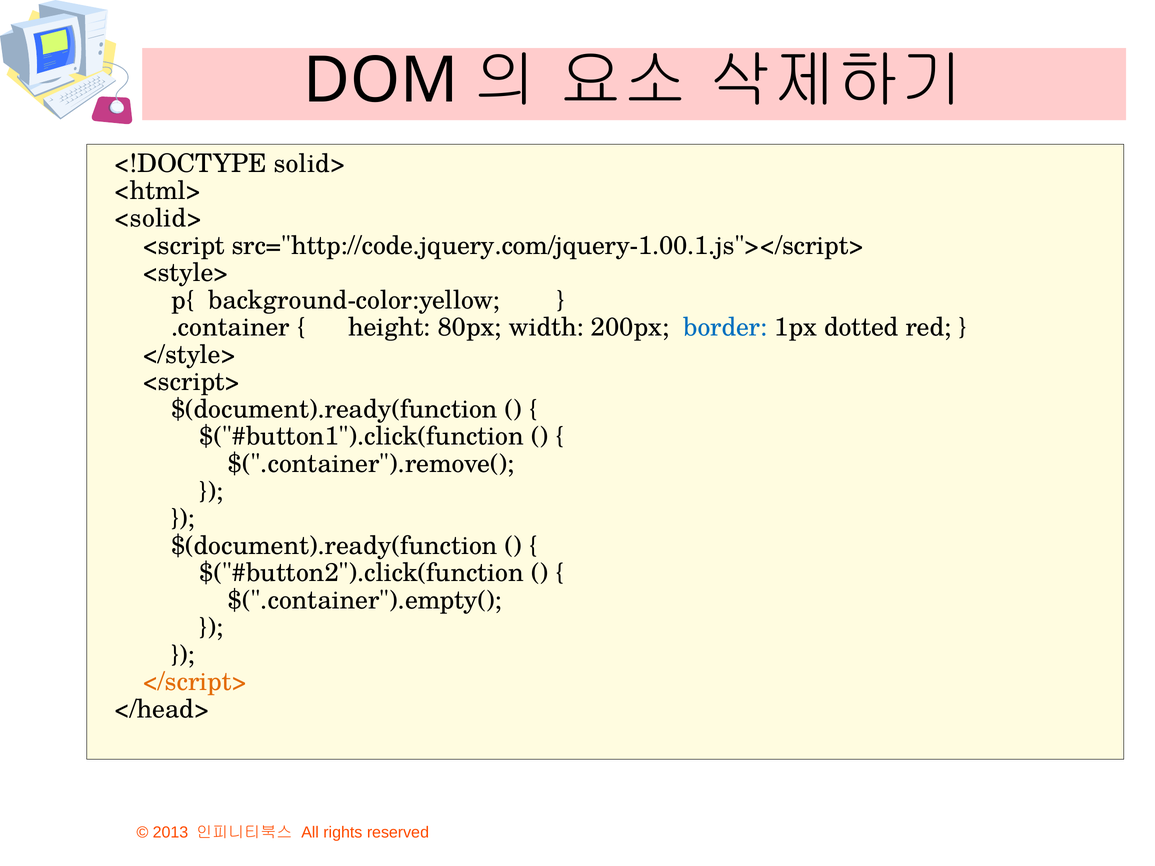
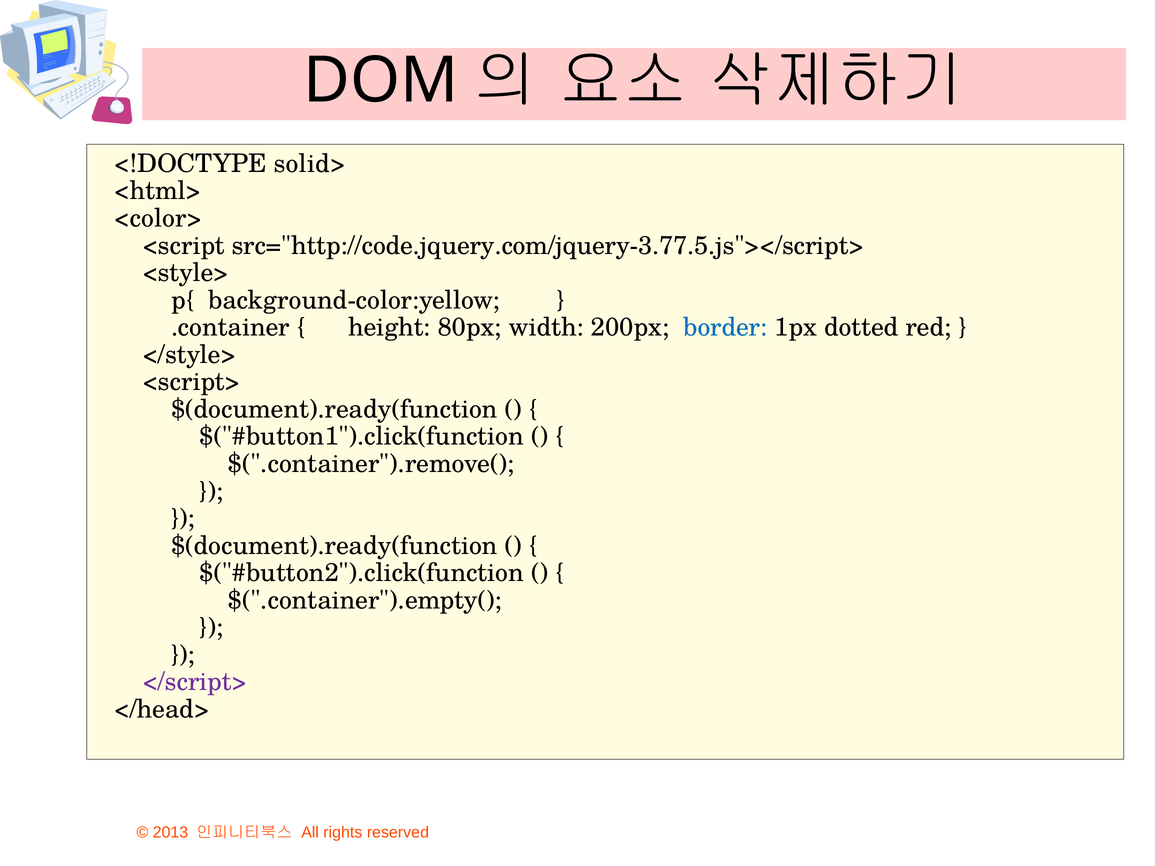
<solid>: <solid> -> <color> (158, 218)
src="http://code.jquery.com/jquery-1.00.1.js"></script>: src="http://code.jquery.com/jquery-1.00.1.js"></script> -> src="http://code.jquery.com/jquery-3.77.5.js"></script> (548, 246)
</script> colour: orange -> purple (195, 682)
